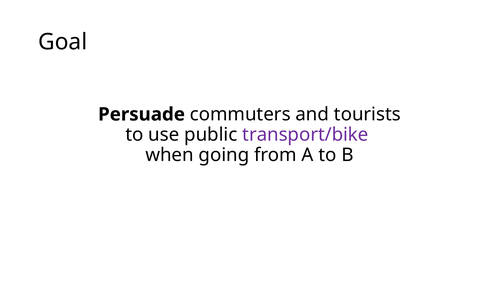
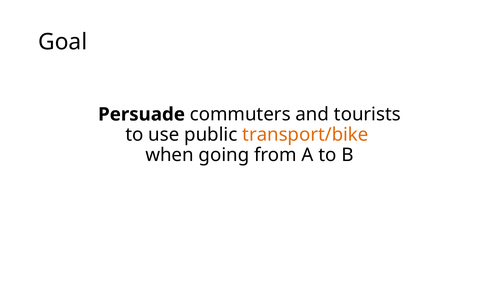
transport/bike colour: purple -> orange (305, 134)
